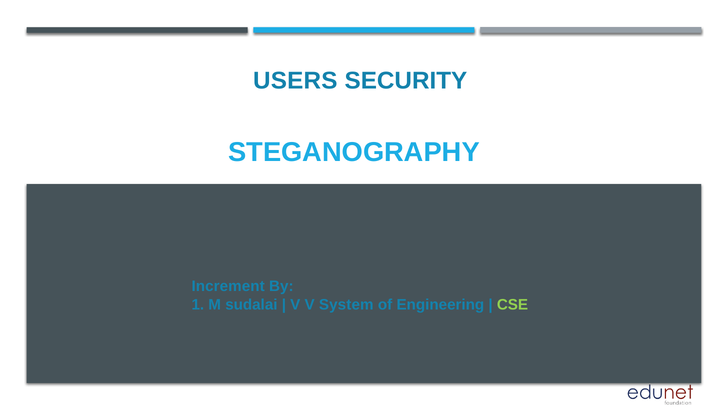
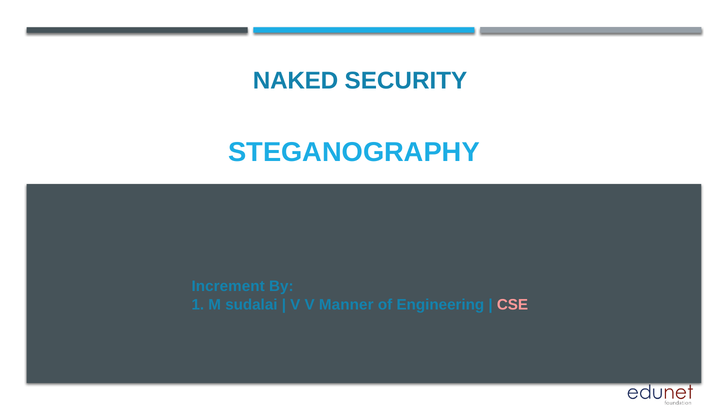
USERS: USERS -> NAKED (296, 81)
System: System -> Manner (346, 305)
CSE colour: light green -> pink (512, 305)
